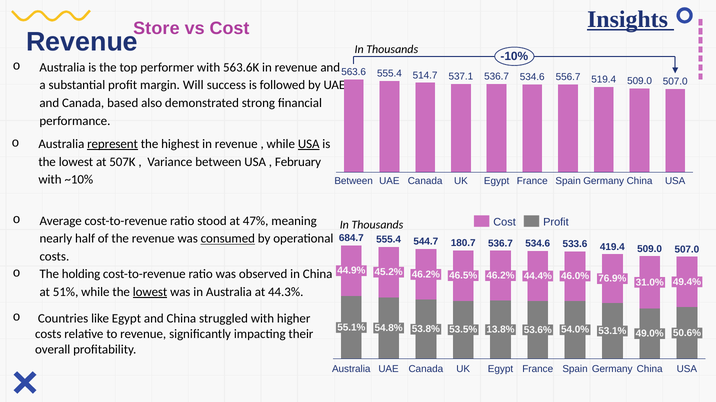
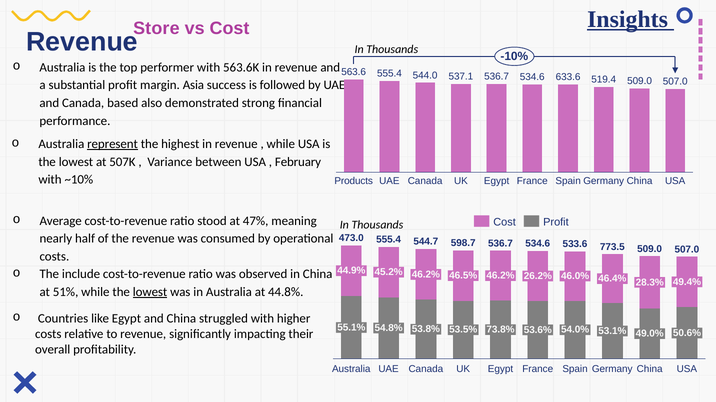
514.7: 514.7 -> 544.0 (425, 75)
556.7: 556.7 -> 633.6 (568, 77)
Will: Will -> Asia (193, 85)
USA underline: present -> none (309, 144)
Between: Between -> Products (354, 181)
684.7: 684.7 -> 473.0 (351, 238)
180.7: 180.7 -> 598.7 (463, 244)
419.4: 419.4 -> 773.5 (612, 247)
consumed underline: present -> none (228, 239)
holding: holding -> include (81, 275)
44.4%: 44.4% -> 26.2% (538, 276)
76.9%: 76.9% -> 46.4% (612, 279)
31.0%: 31.0% -> 28.3% (650, 283)
44.3%: 44.3% -> 44.8% (286, 293)
13.8%: 13.8% -> 73.8% (501, 330)
